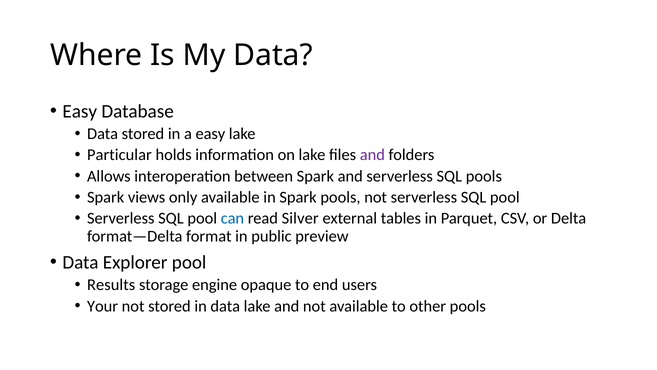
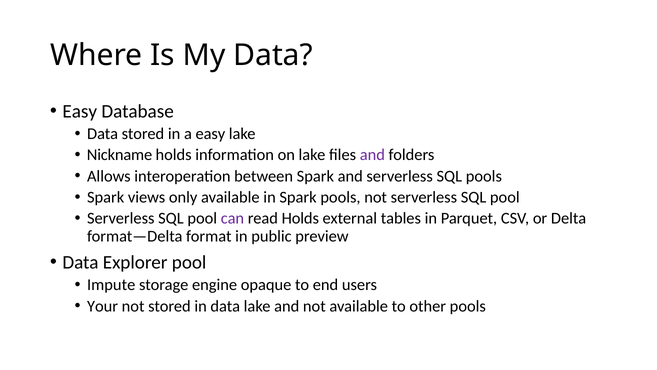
Particular: Particular -> Nickname (120, 155)
can colour: blue -> purple (232, 218)
read Silver: Silver -> Holds (300, 218)
Results: Results -> Impute (111, 285)
